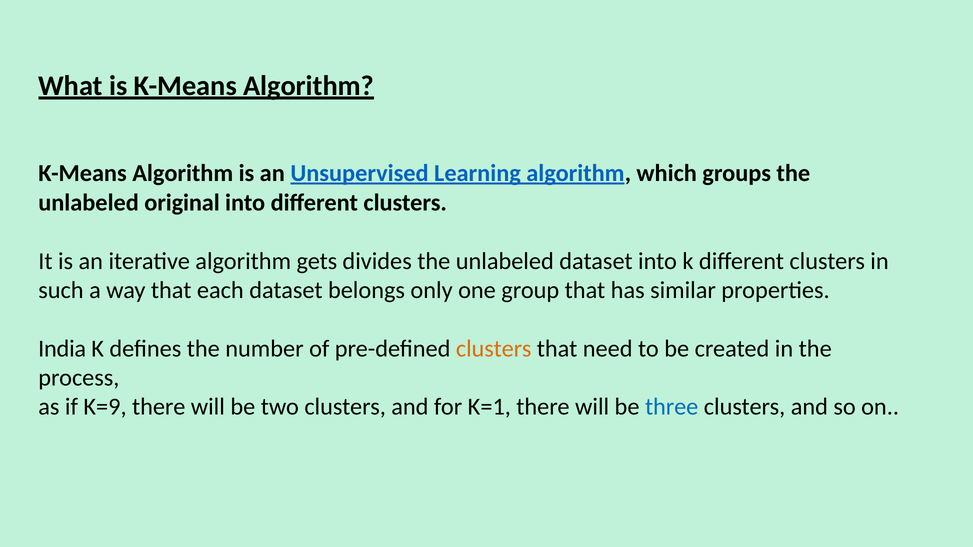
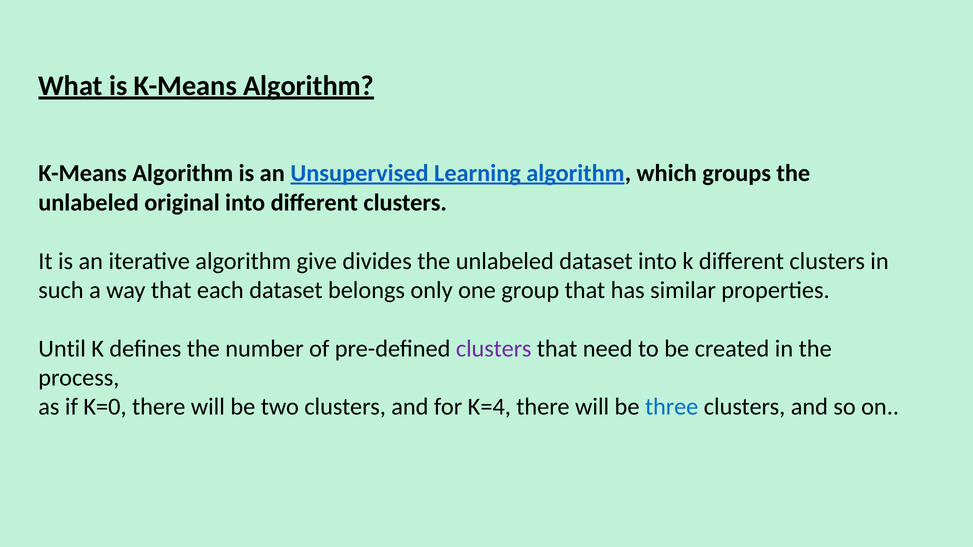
gets: gets -> give (317, 261)
India: India -> Until (62, 349)
clusters colour: orange -> purple (494, 349)
K=9: K=9 -> K=0 (105, 407)
K=1: K=1 -> K=4 (489, 407)
